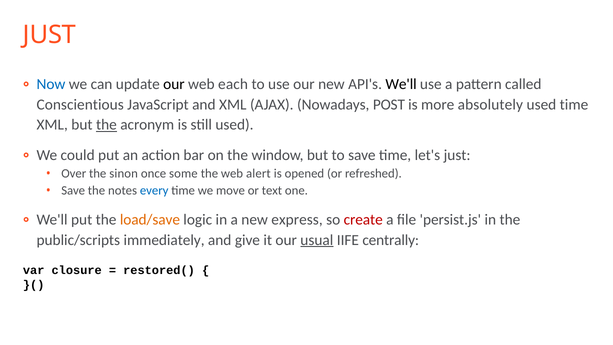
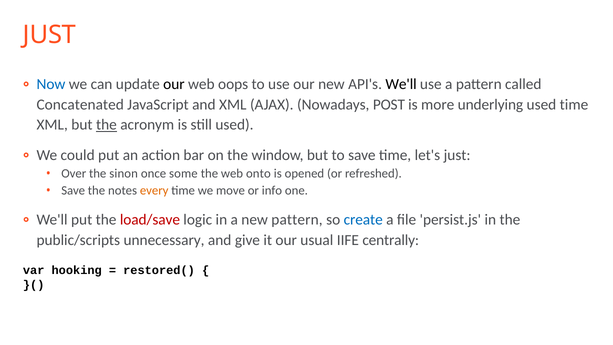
each: each -> oops (233, 84)
Conscientious: Conscientious -> Concatenated (80, 105)
absolutely: absolutely -> underlying (490, 105)
alert: alert -> onto (258, 173)
every colour: blue -> orange (154, 190)
text: text -> info (272, 190)
load/save colour: orange -> red (150, 220)
new express: express -> pattern (297, 220)
create colour: red -> blue (363, 220)
immediately: immediately -> unnecessary (164, 240)
usual underline: present -> none (317, 240)
closure: closure -> hooking (77, 270)
